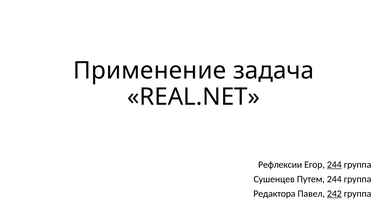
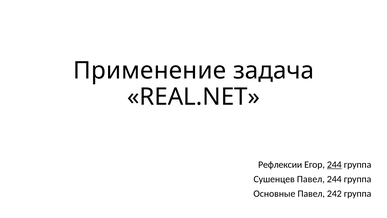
Сушенцев Путем: Путем -> Павел (311, 179)
Редактора: Редактора -> Основные (274, 193)
242 underline: present -> none (334, 193)
